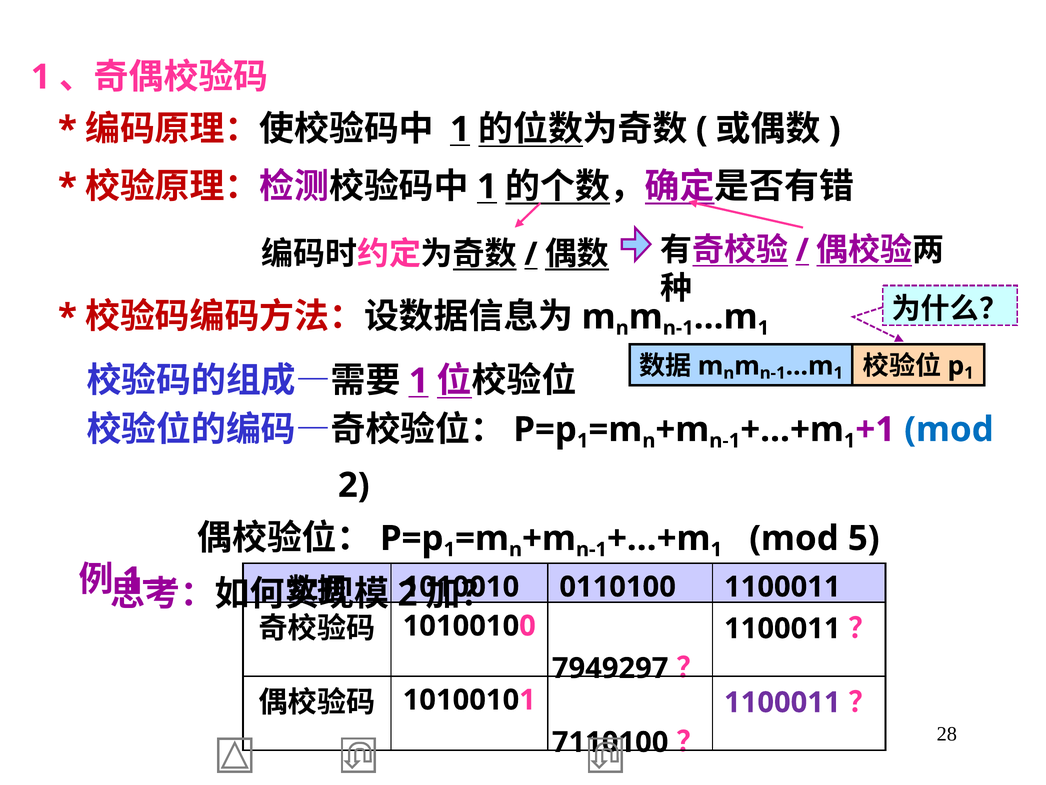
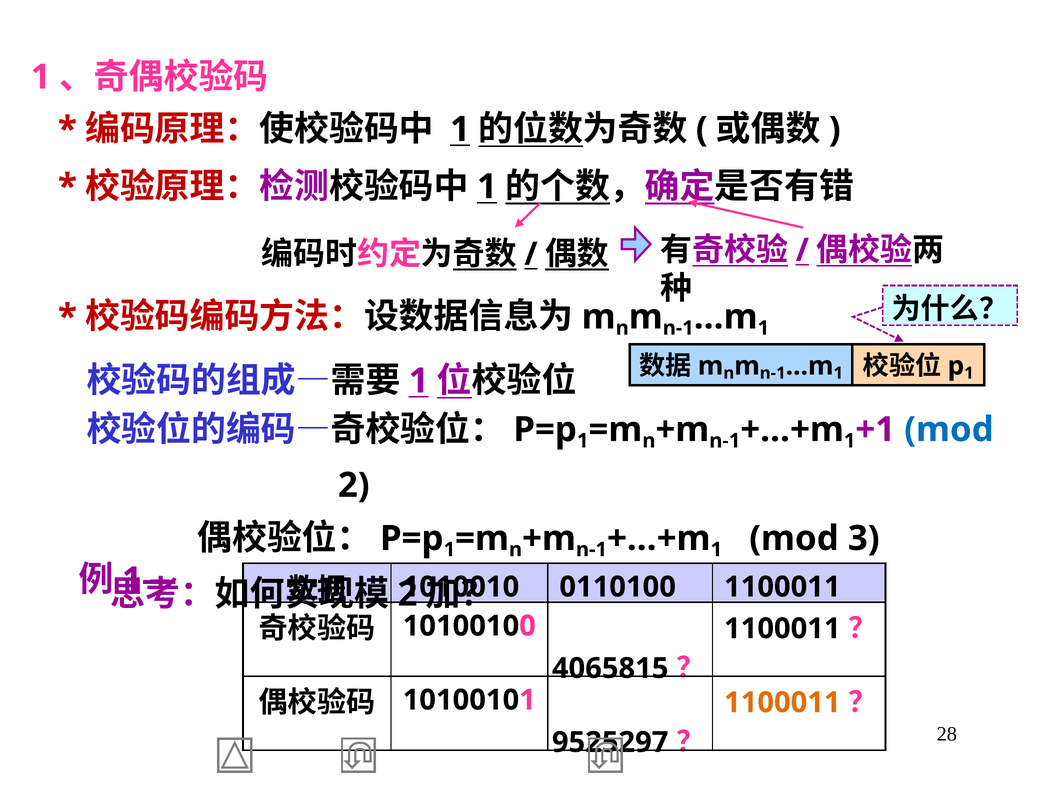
5: 5 -> 3 (864, 538)
7949297: 7949297 -> 4065815 (610, 668)
1100011 colour: purple -> orange (782, 702)
7110100: 7110100 -> 9525297 (610, 742)
